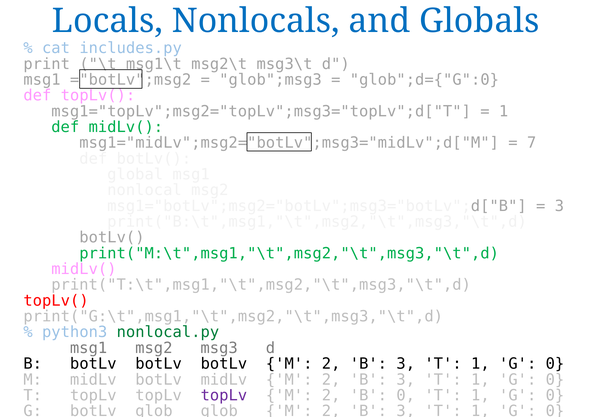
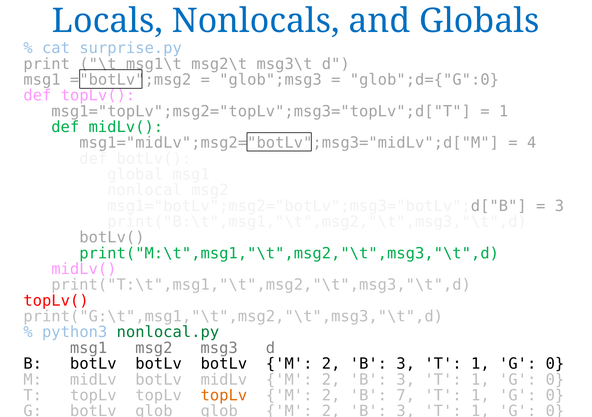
includes.py: includes.py -> surprise.py (131, 48)
7: 7 -> 4 (532, 143)
topLv colour: purple -> orange (224, 396)
B 0: 0 -> 7 (406, 396)
